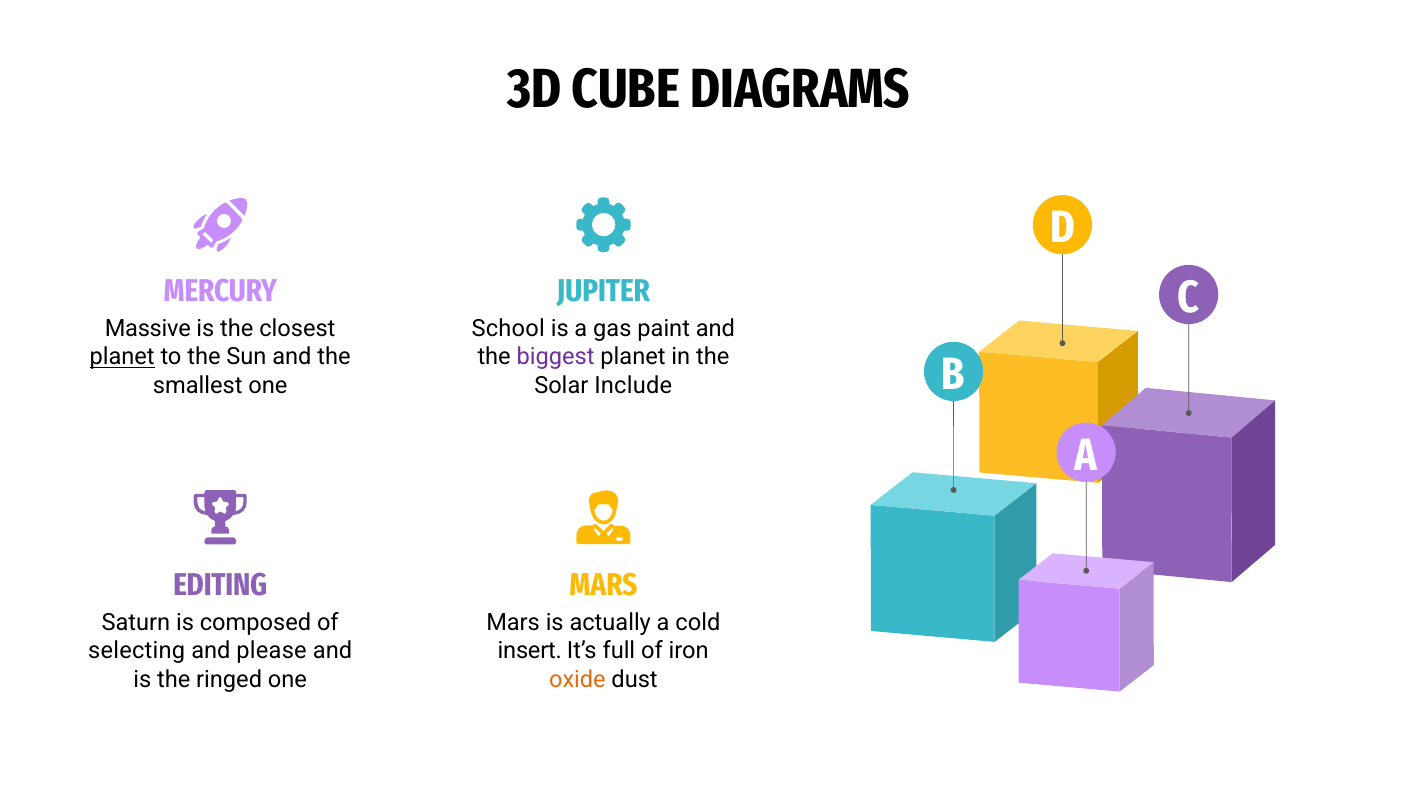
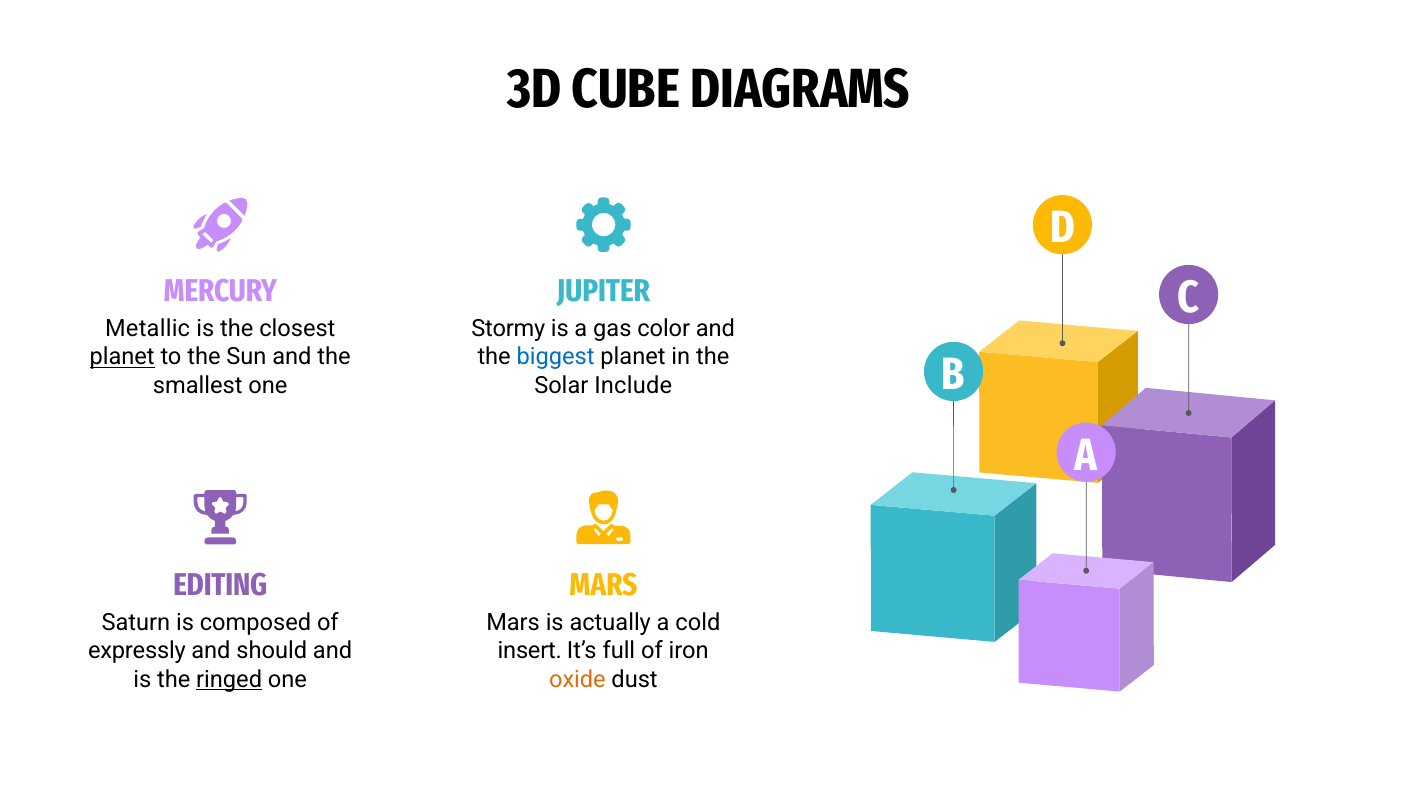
Massive: Massive -> Metallic (148, 329)
School: School -> Stormy (508, 329)
paint: paint -> color (664, 329)
biggest colour: purple -> blue (556, 357)
selecting: selecting -> expressly (137, 651)
please: please -> should (272, 651)
ringed underline: none -> present (229, 679)
